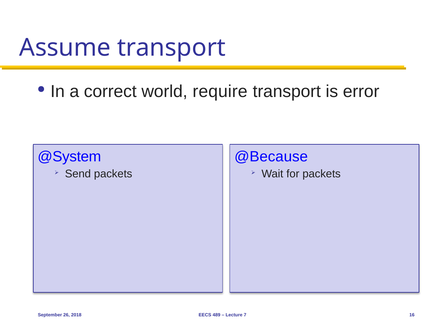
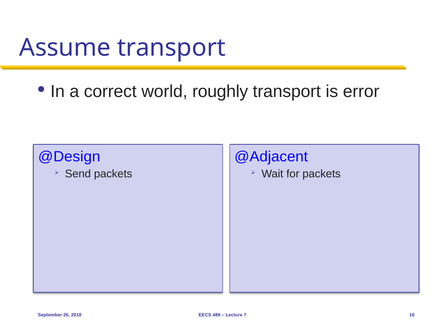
require: require -> roughly (220, 92)
@System: @System -> @Design (69, 157)
@Because: @Because -> @Adjacent (271, 157)
